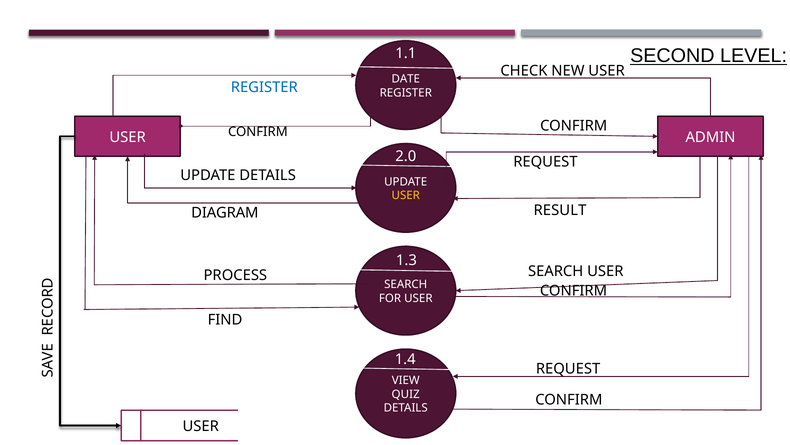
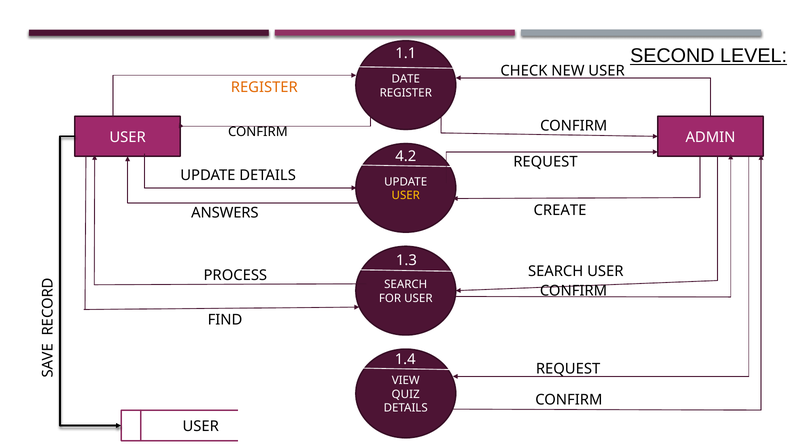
REGISTER colour: blue -> orange (264, 87)
2.0: 2.0 -> 4.2 (406, 156)
RESULT: RESULT -> CREATE (560, 210)
DIAGRAM: DIAGRAM -> ANSWERS (225, 213)
